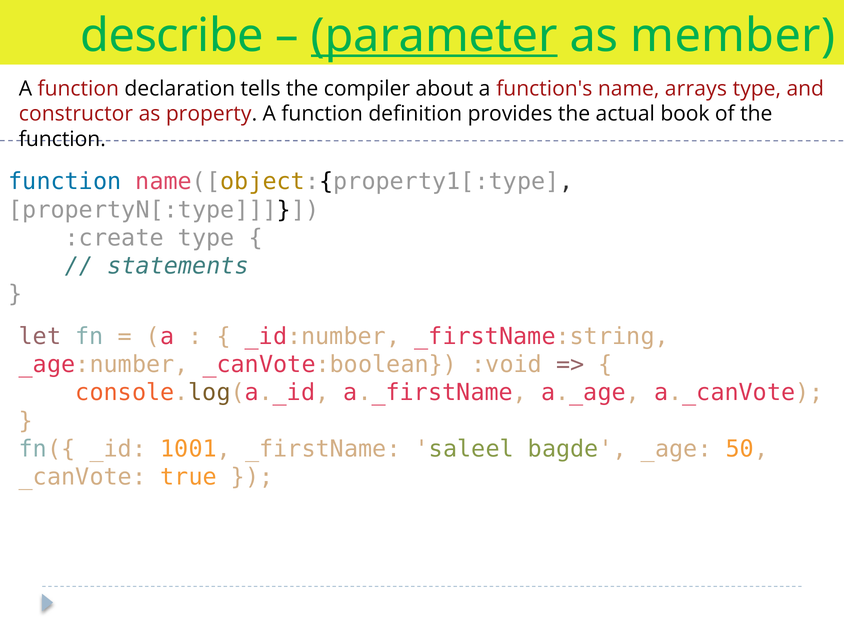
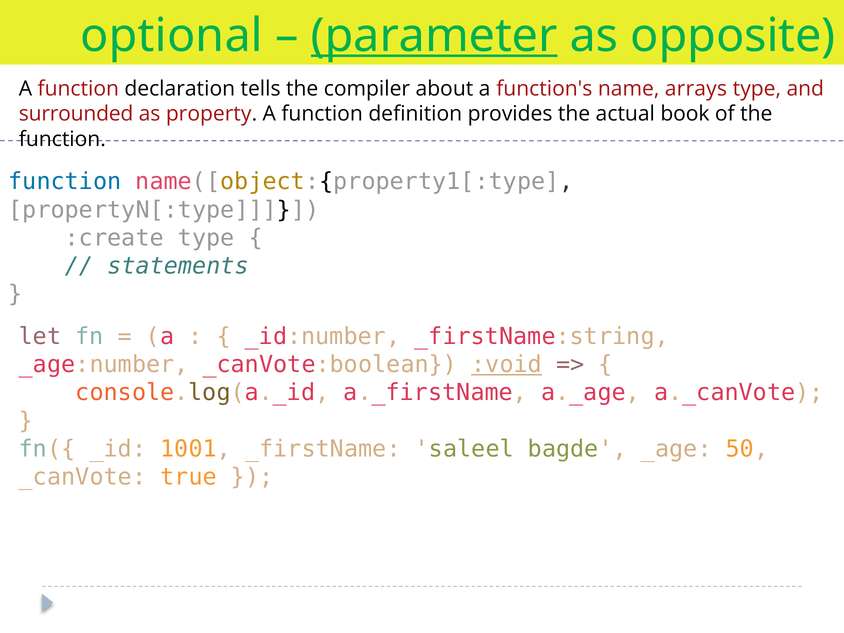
describe: describe -> optional (172, 36)
member: member -> opposite (733, 36)
constructor: constructor -> surrounded (76, 114)
:void underline: none -> present (507, 364)
